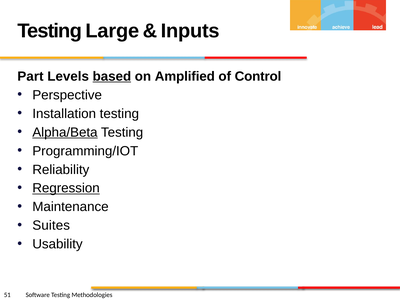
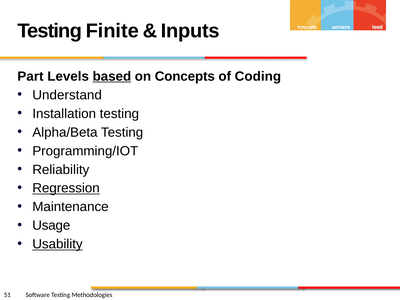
Large: Large -> Finite (112, 31)
Amplified: Amplified -> Concepts (185, 76)
Control: Control -> Coding (258, 76)
Perspective: Perspective -> Understand (67, 95)
Alpha/Beta underline: present -> none (65, 132)
Suites: Suites -> Usage (51, 226)
Usability underline: none -> present (58, 244)
